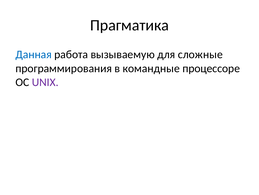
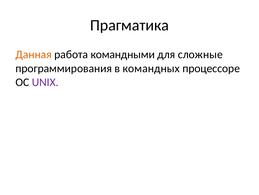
Данная colour: blue -> orange (34, 54)
вызываемую: вызываемую -> командными (123, 54)
командные: командные -> командных (151, 68)
